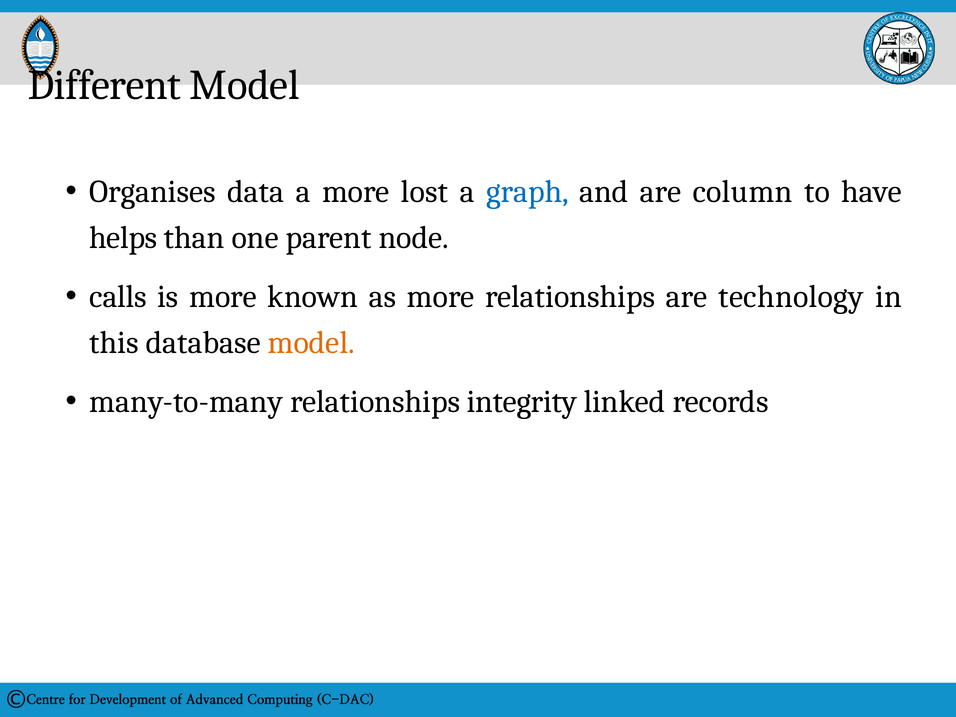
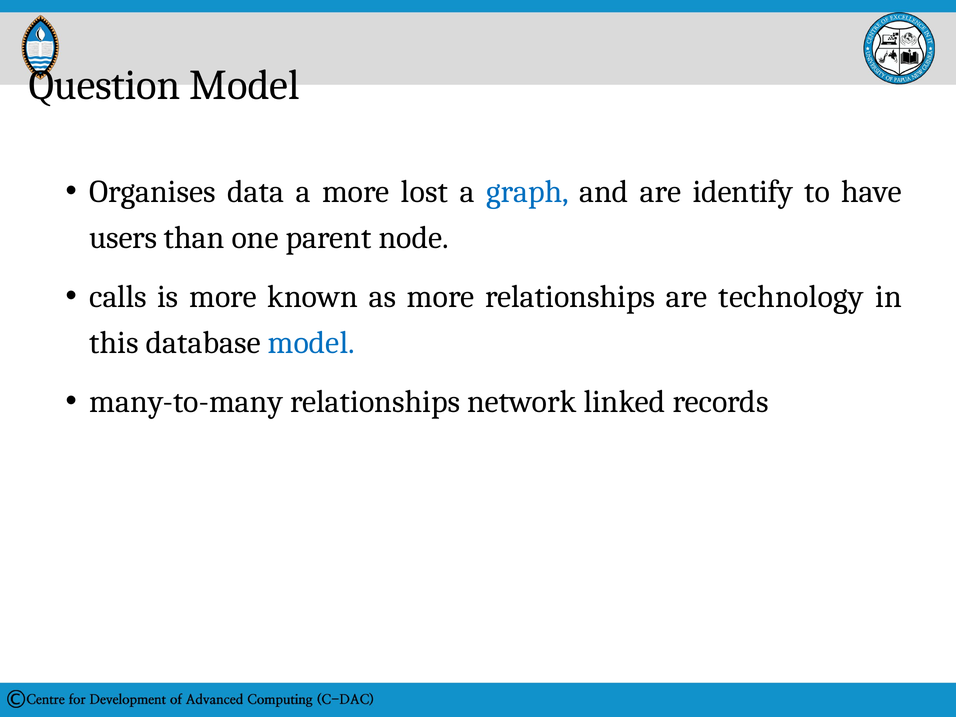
Different: Different -> Question (104, 85)
column: column -> identify (743, 192)
helps: helps -> users (123, 238)
model colour: orange -> blue (311, 343)
integrity: integrity -> network (522, 402)
